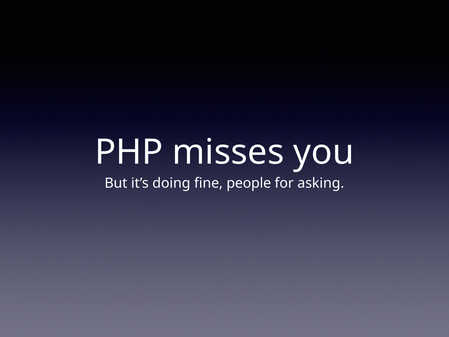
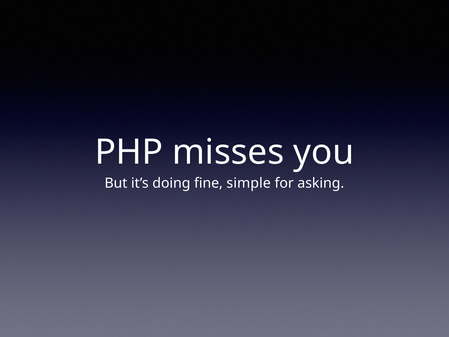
people: people -> simple (249, 183)
